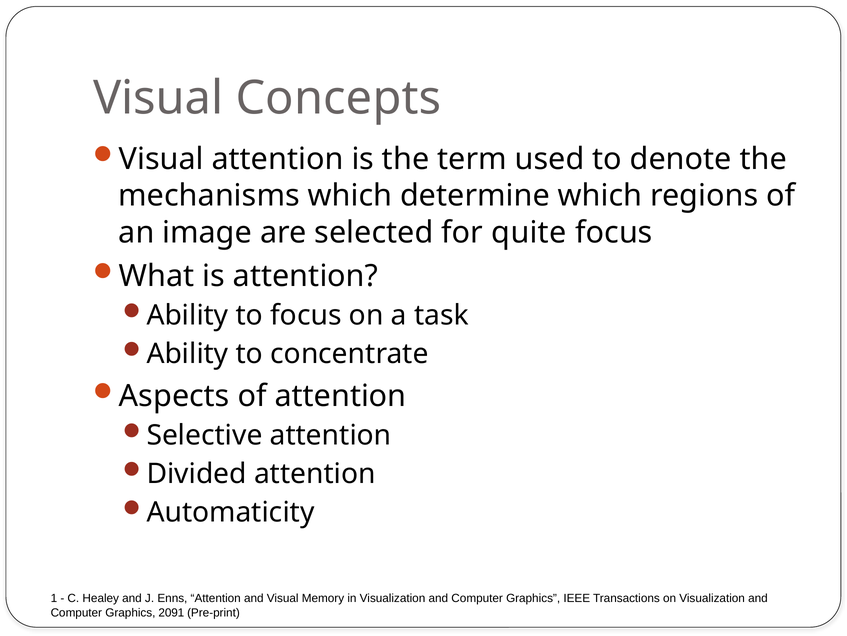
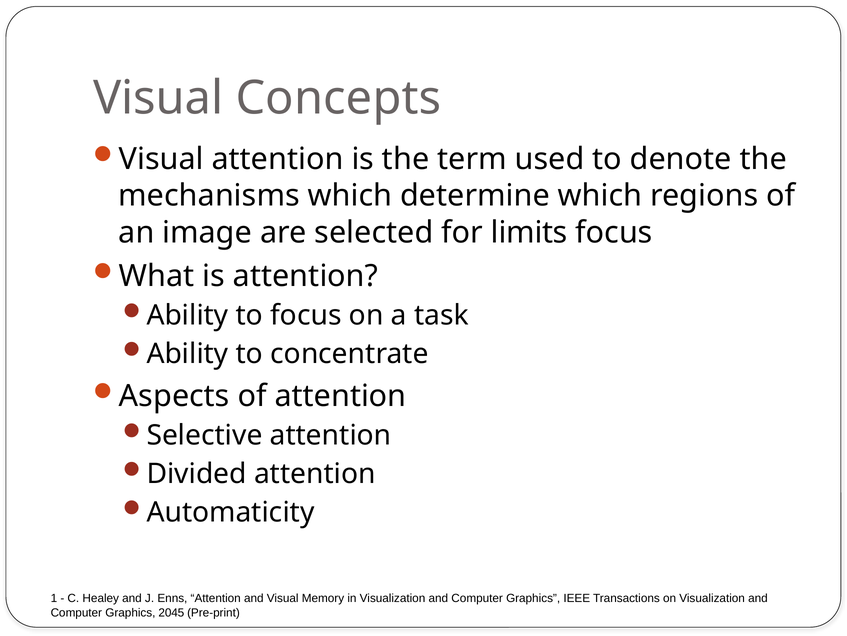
quite: quite -> limits (529, 232)
2091: 2091 -> 2045 (171, 612)
